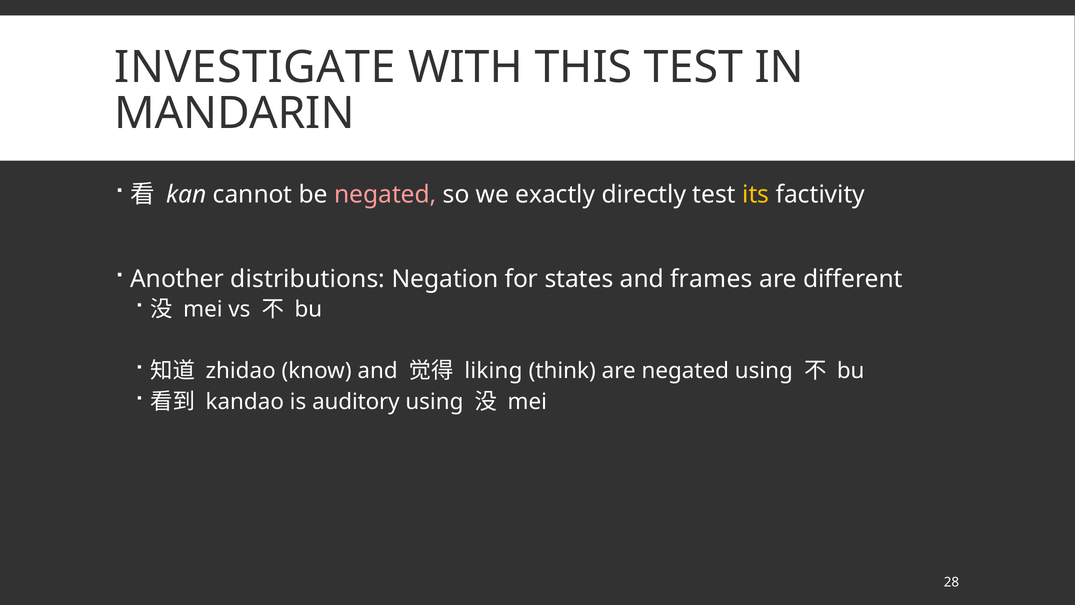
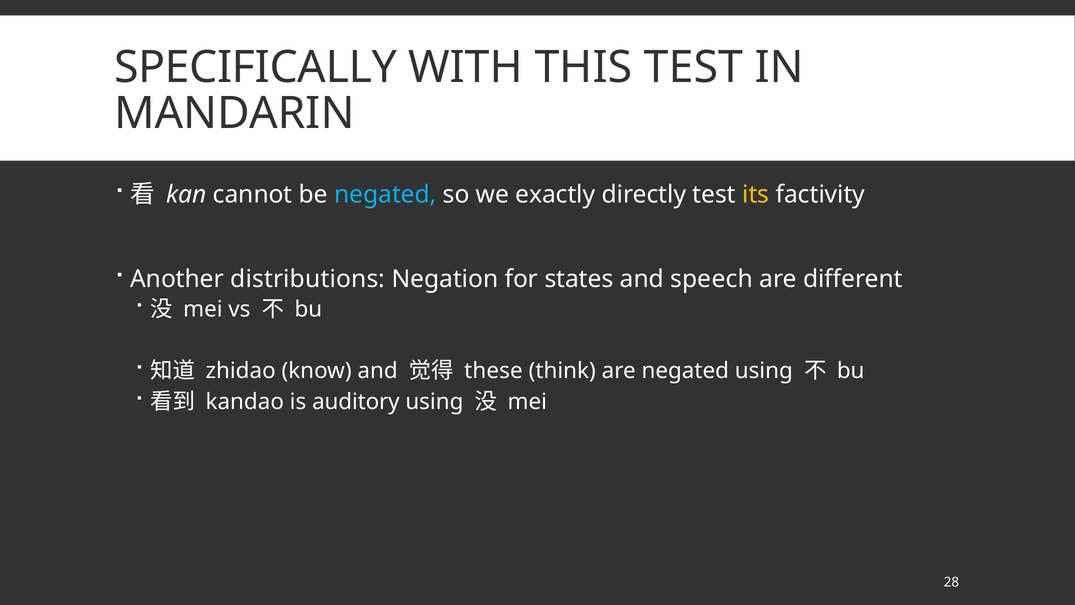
INVESTIGATE: INVESTIGATE -> SPECIFICALLY (256, 68)
negated colour: pink -> light blue (385, 195)
frames: frames -> speech (712, 279)
liking: liking -> these (493, 371)
